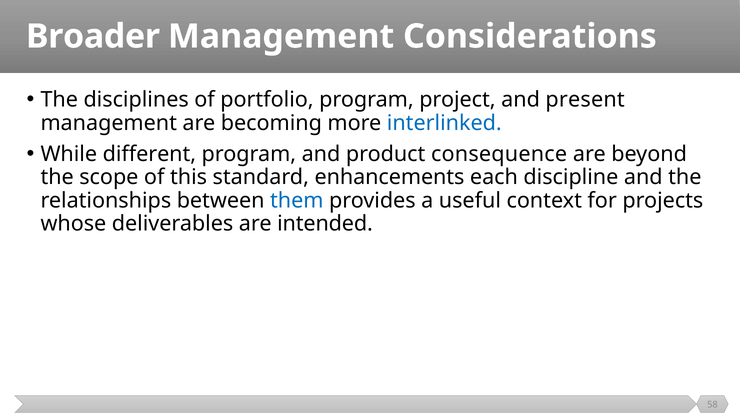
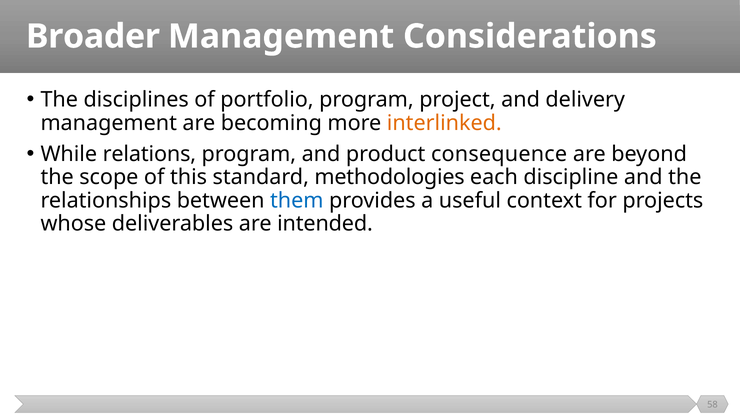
present: present -> delivery (585, 100)
interlinked colour: blue -> orange (444, 123)
different: different -> relations (149, 154)
enhancements: enhancements -> methodologies (390, 177)
